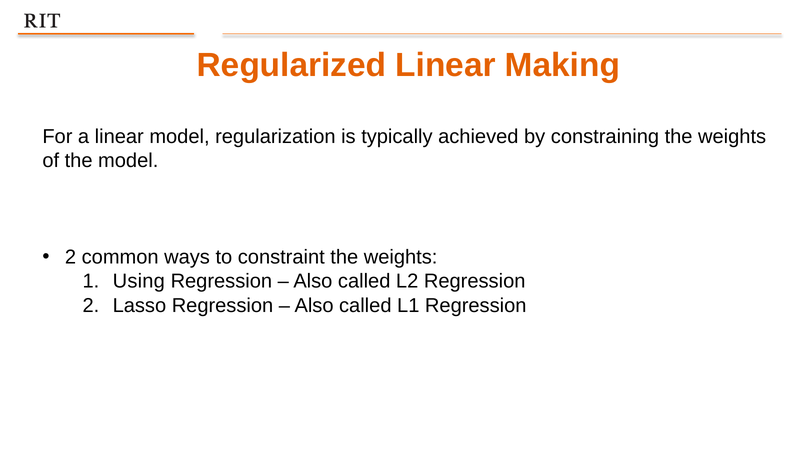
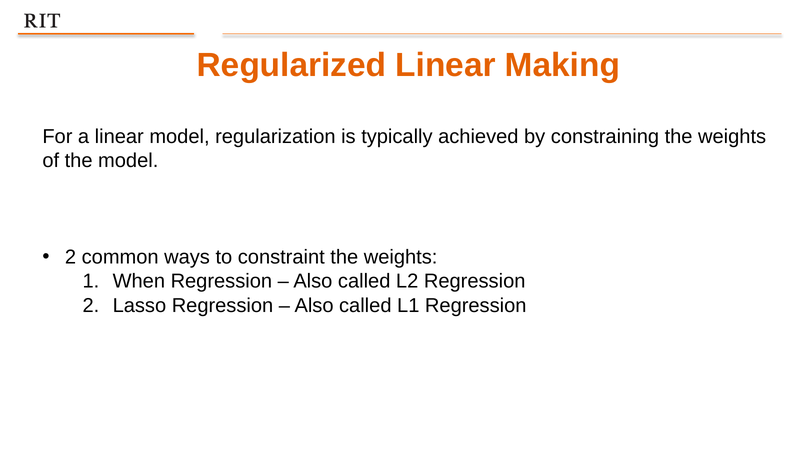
Using: Using -> When (139, 281)
